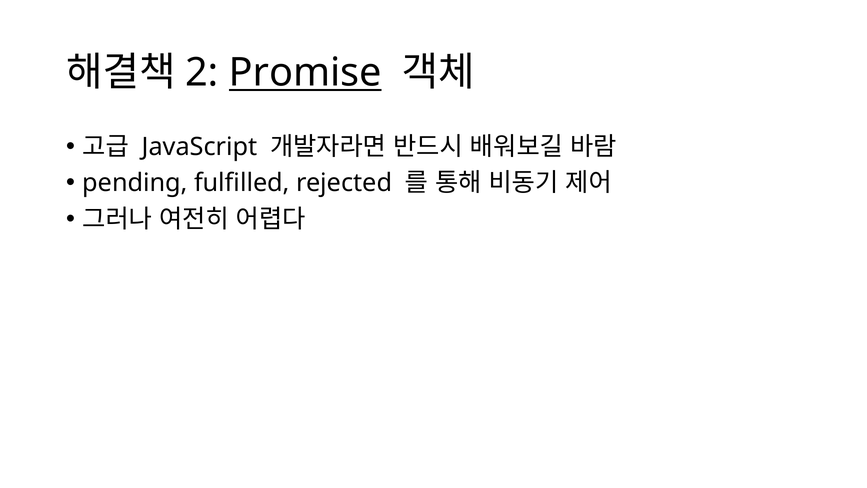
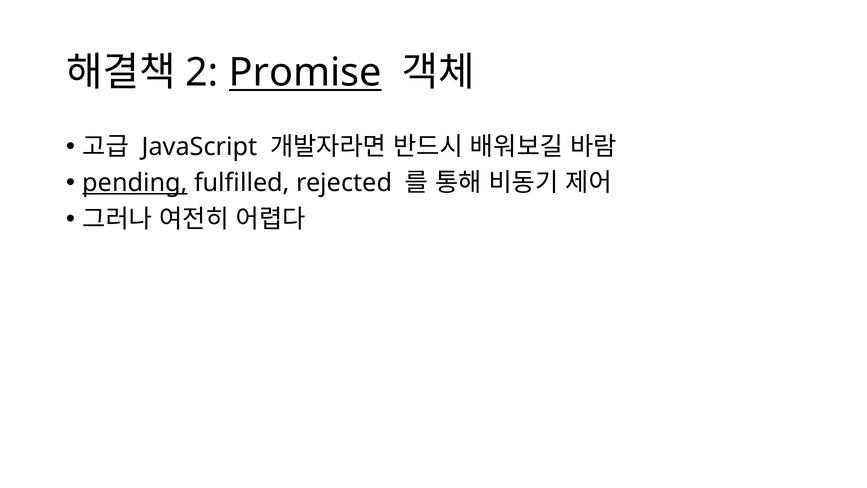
pending underline: none -> present (135, 183)
